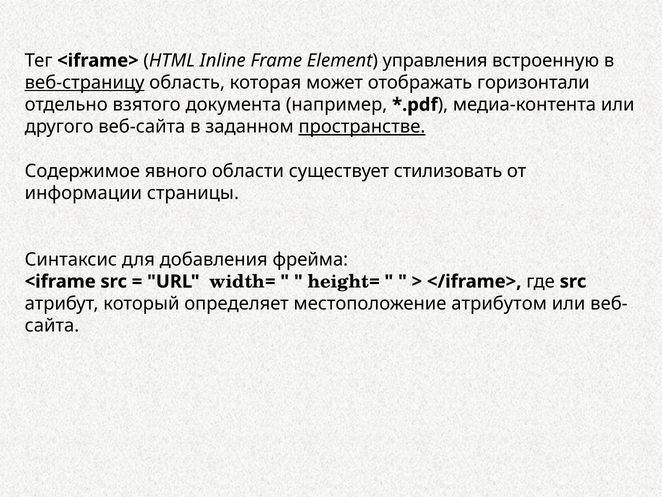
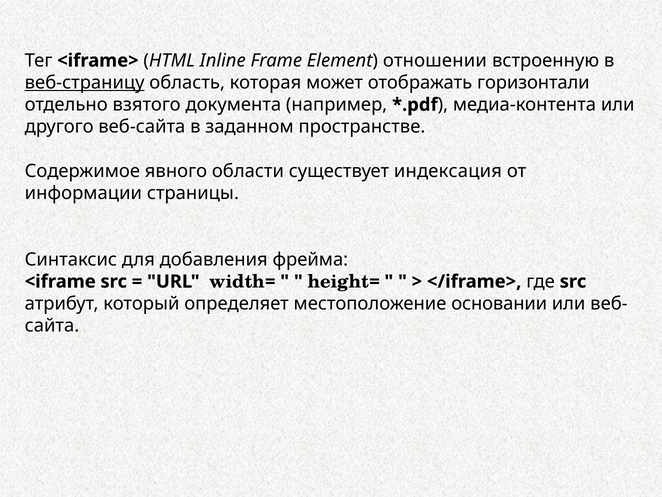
управления: управления -> отношении (435, 61)
пространстве underline: present -> none (362, 127)
стилизовать: стилизовать -> индексация (448, 171)
атрибутом: атрибутом -> основании (499, 303)
